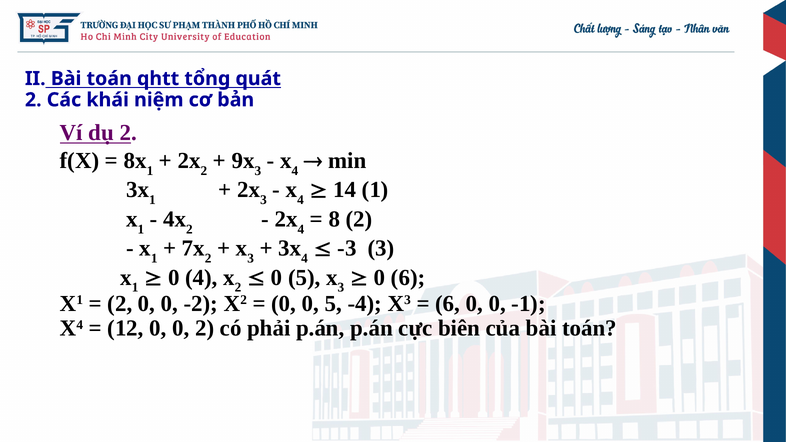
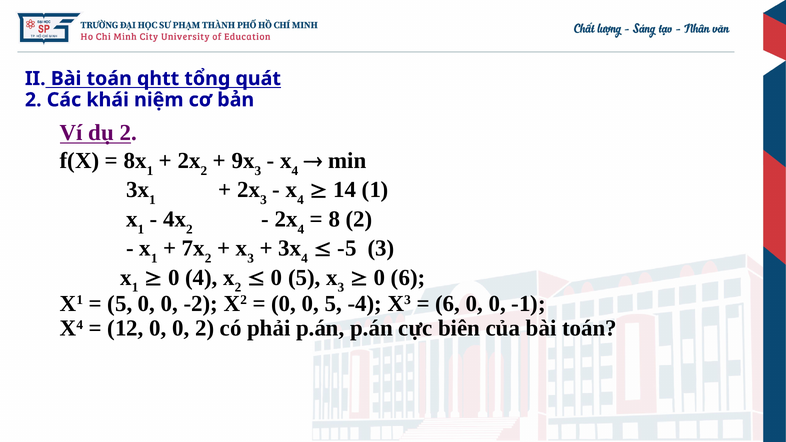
-3: -3 -> -5 (347, 248)
2: 2 -> 5 (120, 304)
